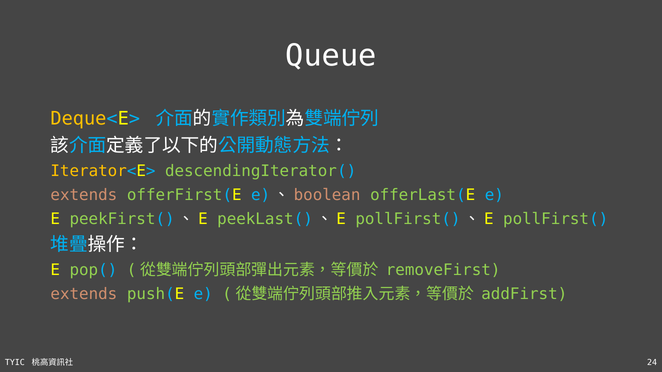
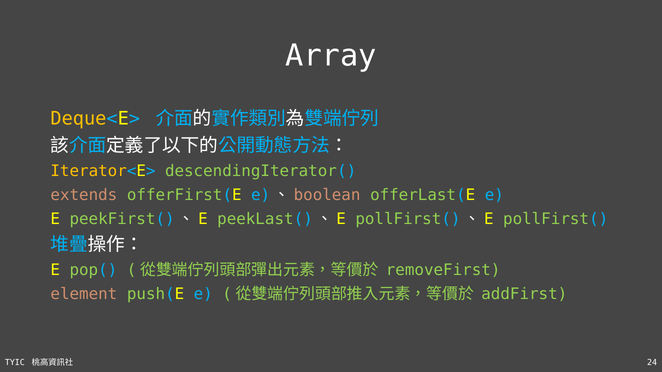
Queue: Queue -> Array (331, 56)
extends: extends -> element (84, 294)
